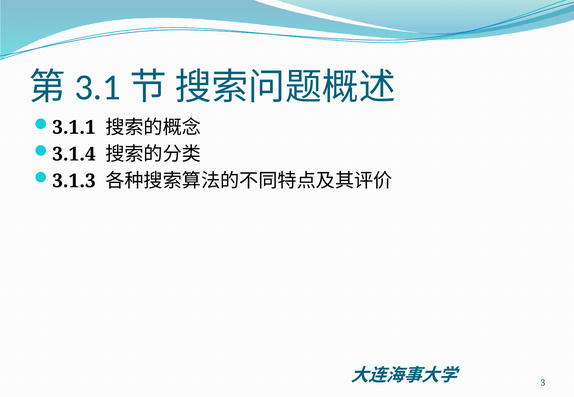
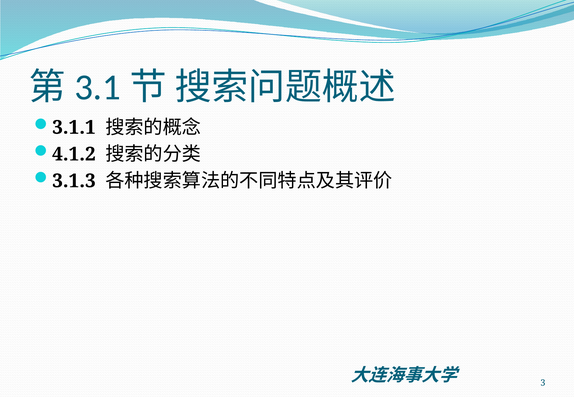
3.1.4: 3.1.4 -> 4.1.2 (74, 154)
